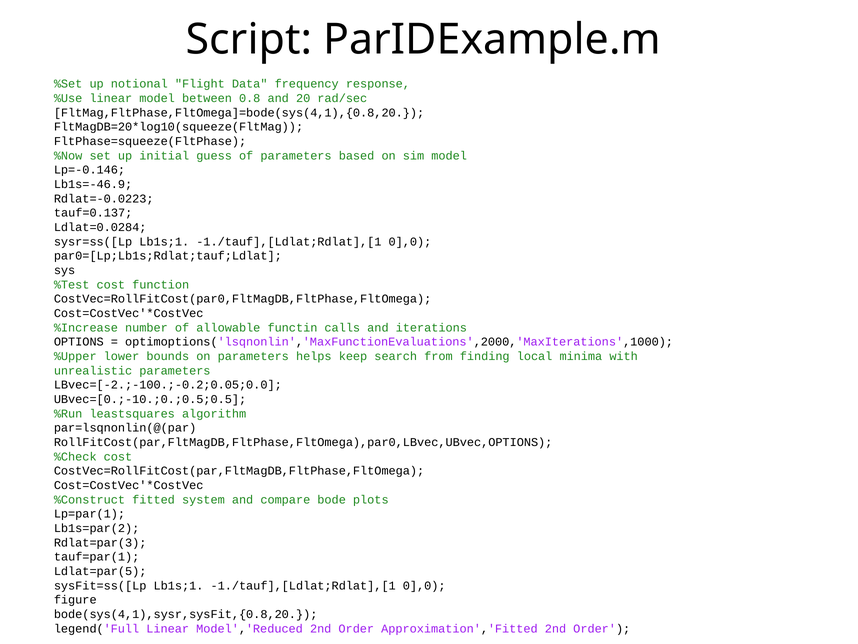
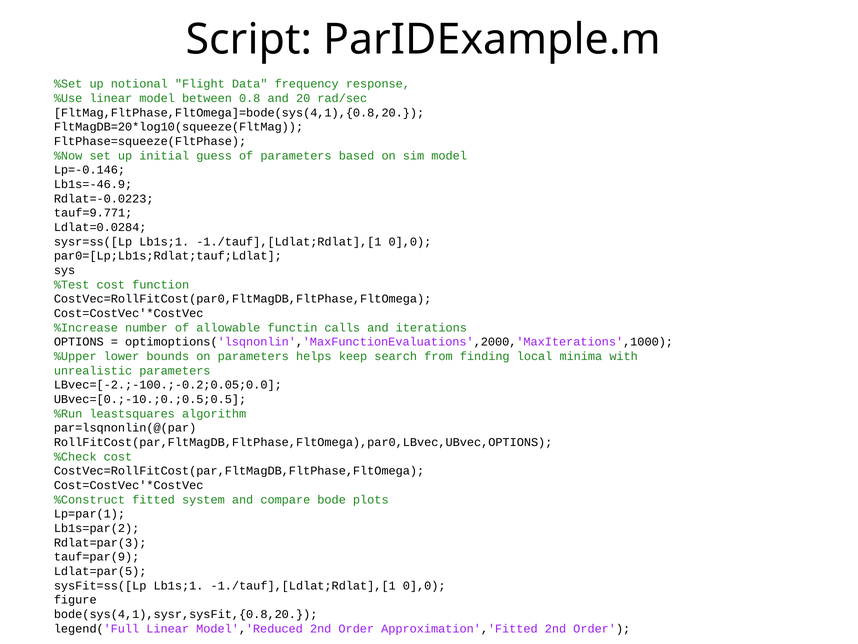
tauf=0.137: tauf=0.137 -> tauf=9.771 (93, 213)
tauf=par(1: tauf=par(1 -> tauf=par(9 (97, 557)
